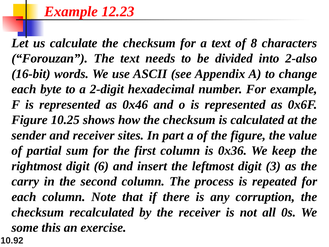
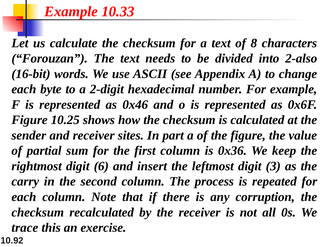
12.23: 12.23 -> 10.33 (118, 11)
some: some -> trace (25, 227)
